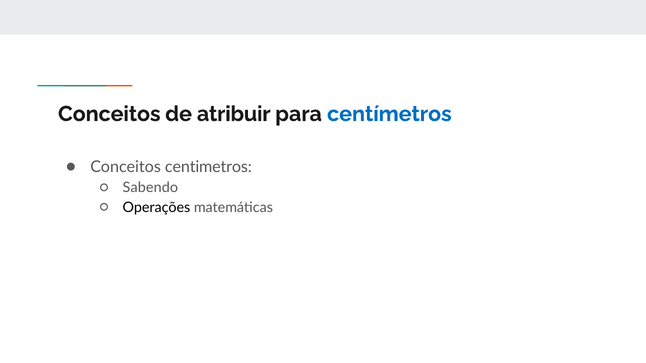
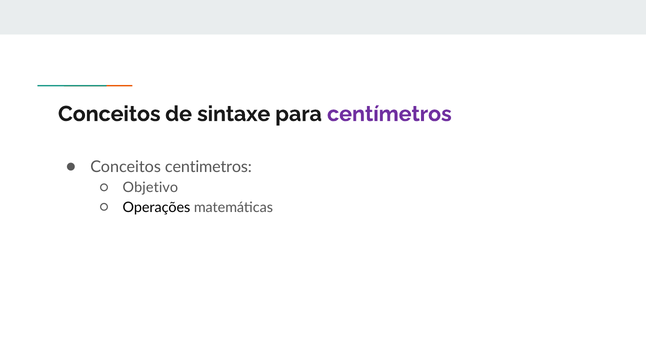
atribuir: atribuir -> sintaxe (234, 114)
centímetros colour: blue -> purple (389, 114)
Sabendo: Sabendo -> Objetivo (150, 188)
